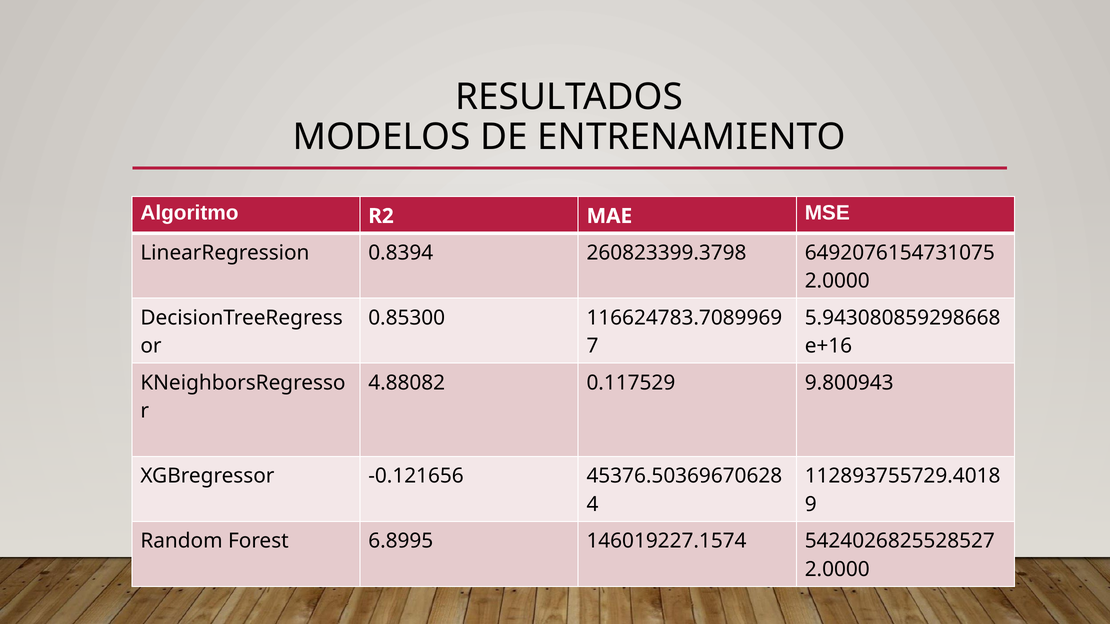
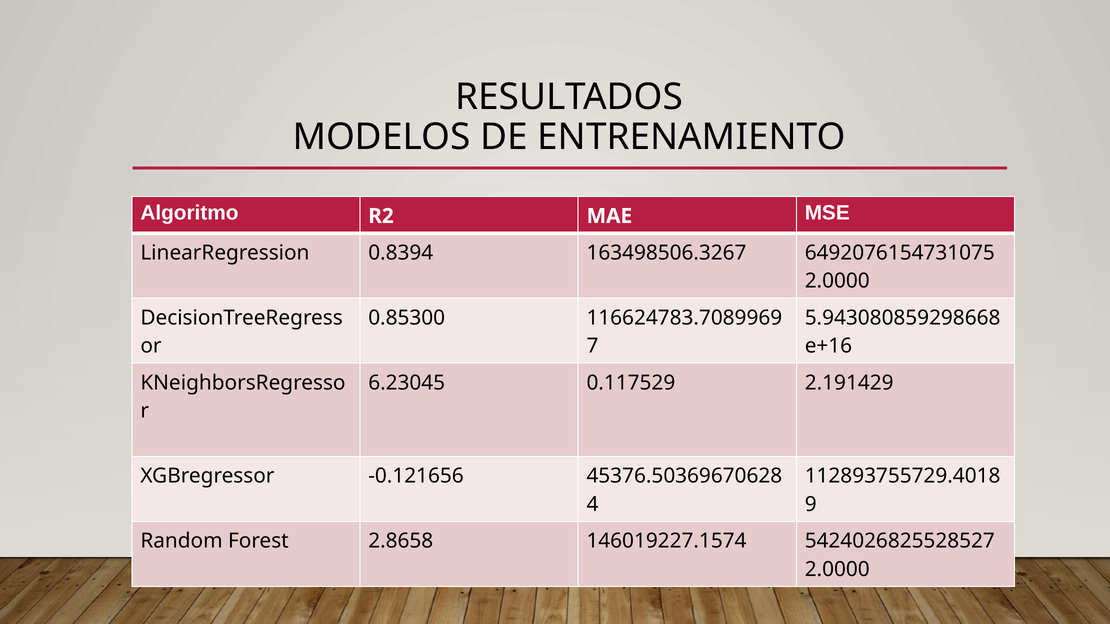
260823399.3798: 260823399.3798 -> 163498506.3267 (667, 253)
4.88082: 4.88082 -> 6.23045 (407, 383)
9.800943: 9.800943 -> 2.191429 (849, 383)
6.8995: 6.8995 -> 2.8658 (401, 541)
